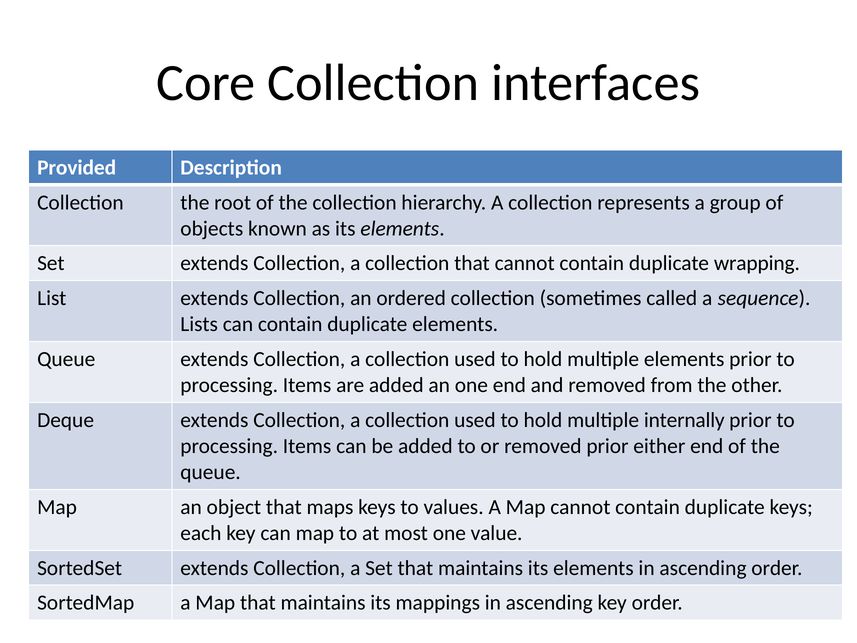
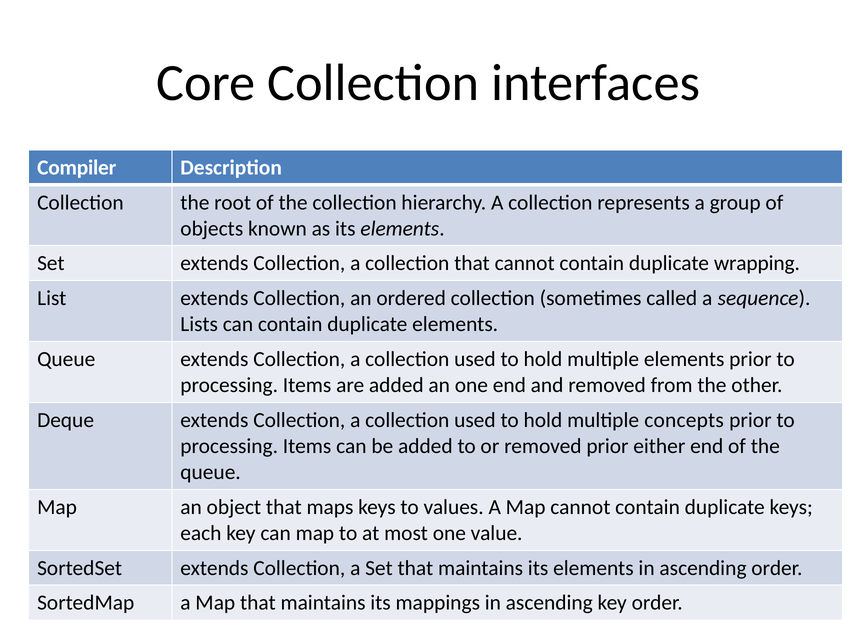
Provided: Provided -> Compiler (77, 168)
internally: internally -> concepts (684, 420)
